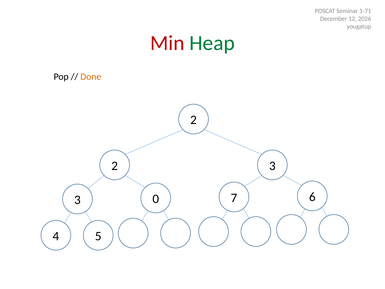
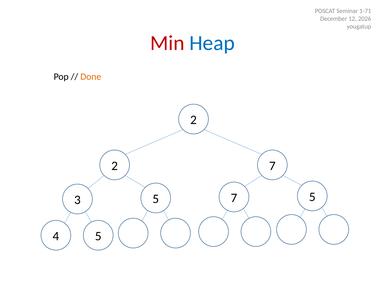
Heap colour: green -> blue (212, 43)
2 3: 3 -> 7 (272, 166)
3 0: 0 -> 5 (156, 199)
7 6: 6 -> 5 (312, 197)
